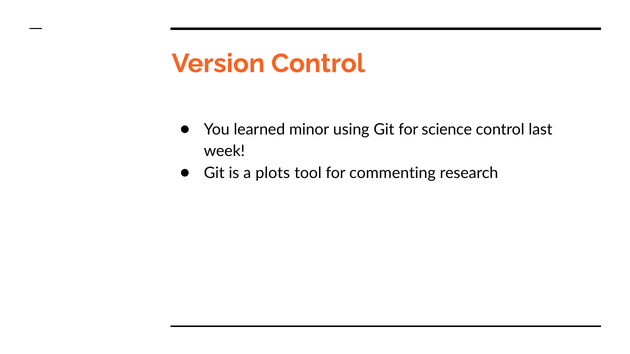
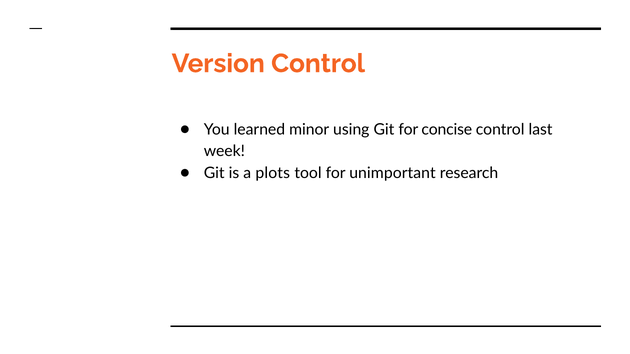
science: science -> concise (447, 130)
commenting: commenting -> unimportant (393, 173)
